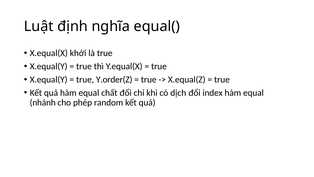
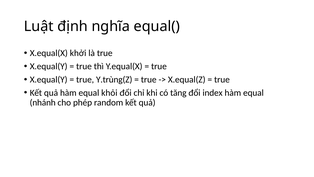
Y.order(Z: Y.order(Z -> Y.trùng(Z (114, 79)
chất: chất -> khỏi (109, 93)
dịch: dịch -> tăng (178, 93)
